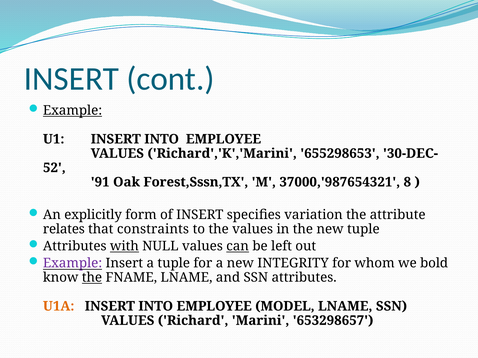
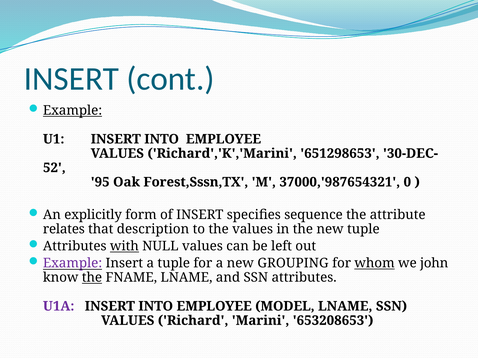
655298653: 655298653 -> 651298653 (340, 154)
91: 91 -> 95 (100, 182)
8: 8 -> 0 (407, 182)
variation: variation -> sequence (314, 215)
constraints: constraints -> description (153, 230)
can underline: present -> none (238, 247)
INTEGRITY: INTEGRITY -> GROUPING (293, 264)
whom underline: none -> present (375, 264)
bold: bold -> john (434, 264)
U1A colour: orange -> purple (59, 307)
653298657: 653298657 -> 653208653 (333, 321)
